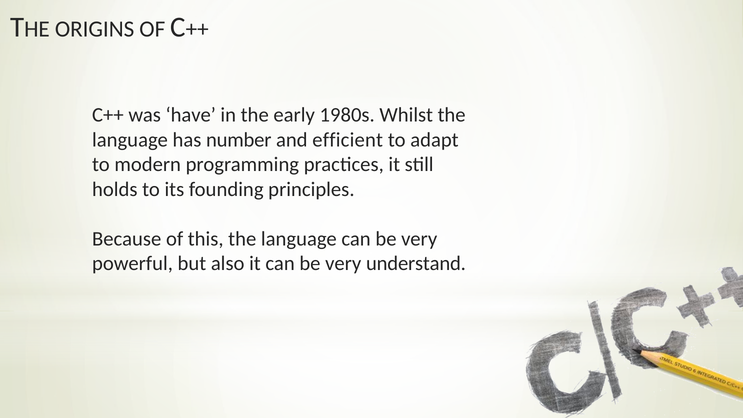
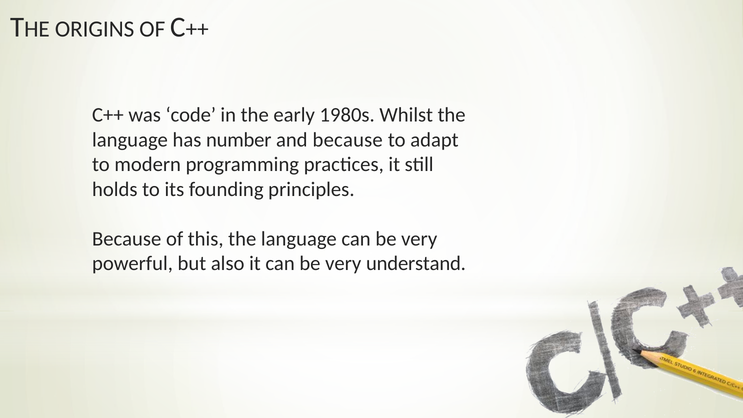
have: have -> code (191, 115)
and efficient: efficient -> because (348, 140)
